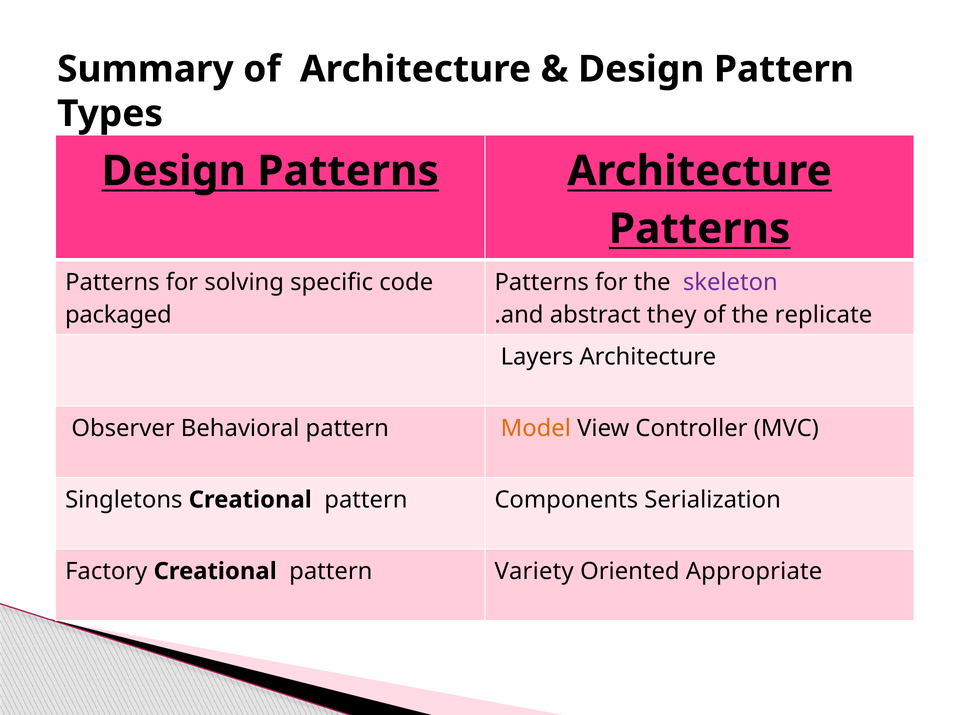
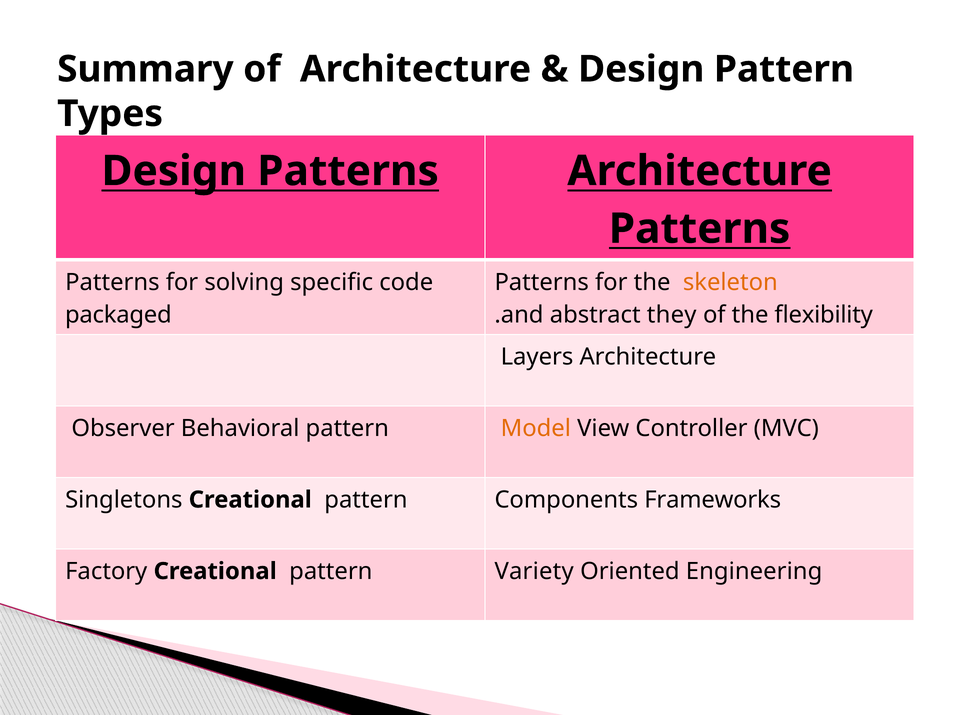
skeleton colour: purple -> orange (730, 282)
replicate: replicate -> ﬂexibility (824, 315)
Serialization: Serialization -> Frameworks (713, 500)
Appropriate: Appropriate -> Engineering (754, 572)
